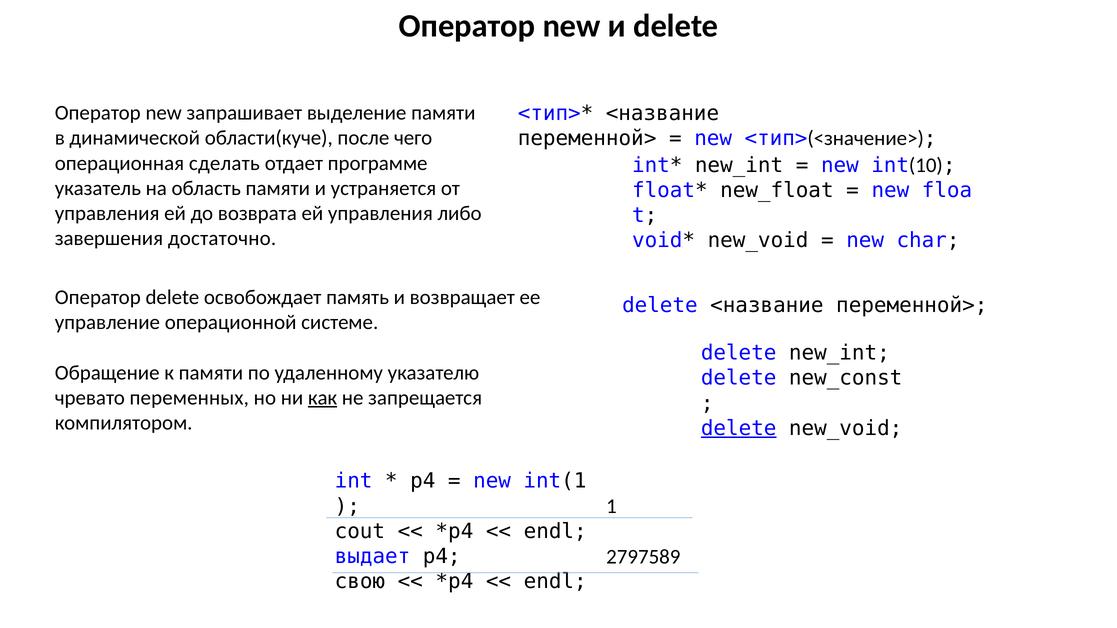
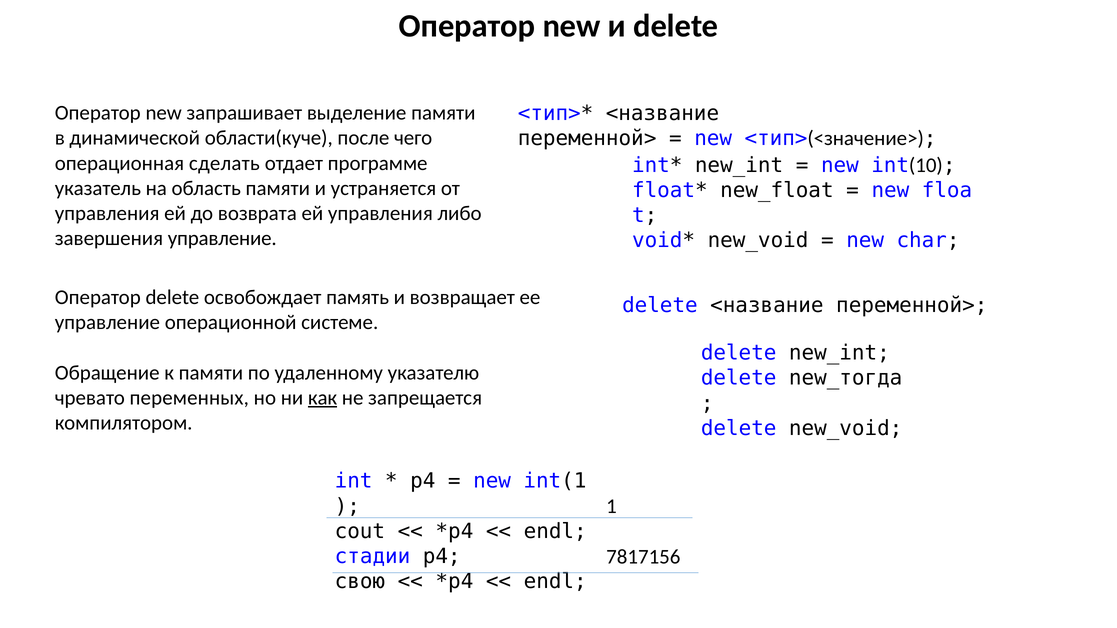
завершения достаточно: достаточно -> управление (222, 239)
new_const: new_const -> new_тогда (846, 378)
delete underline: present -> none (739, 428)
выдает: выдает -> стадии (373, 557)
2797589: 2797589 -> 7817156 (643, 557)
